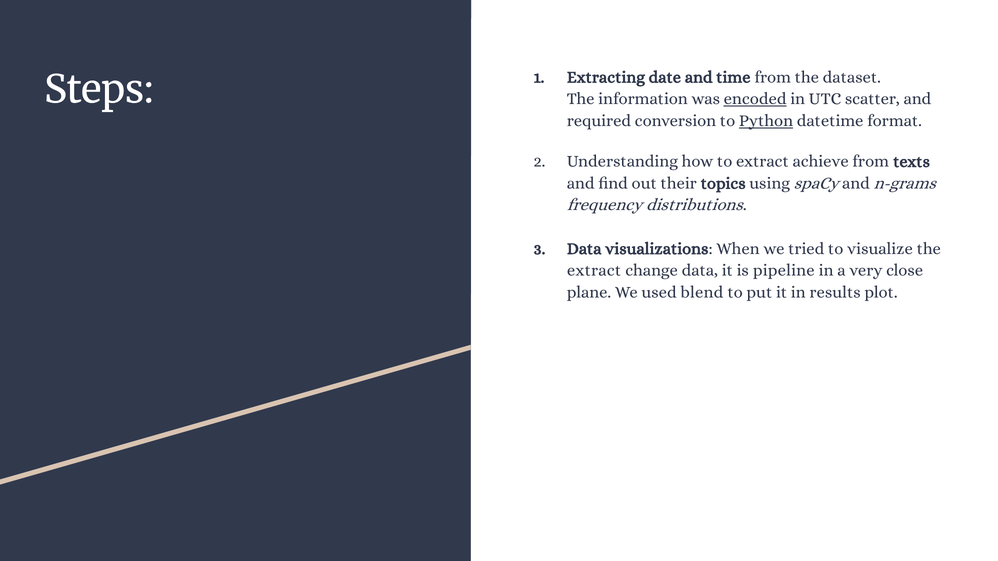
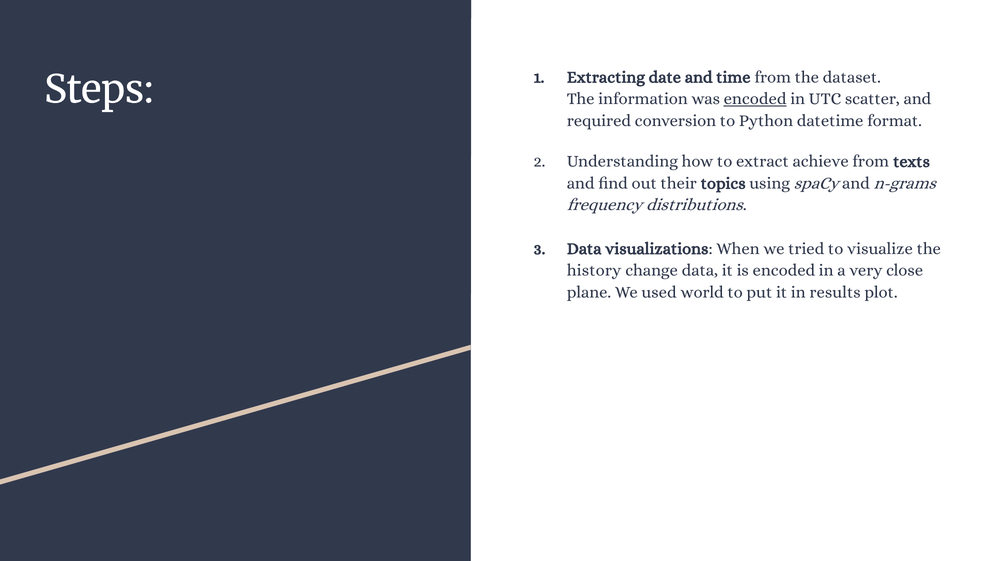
Python underline: present -> none (766, 121)
extract: extract -> history (594, 271)
is pipeline: pipeline -> encoded (784, 271)
blend: blend -> world (702, 292)
